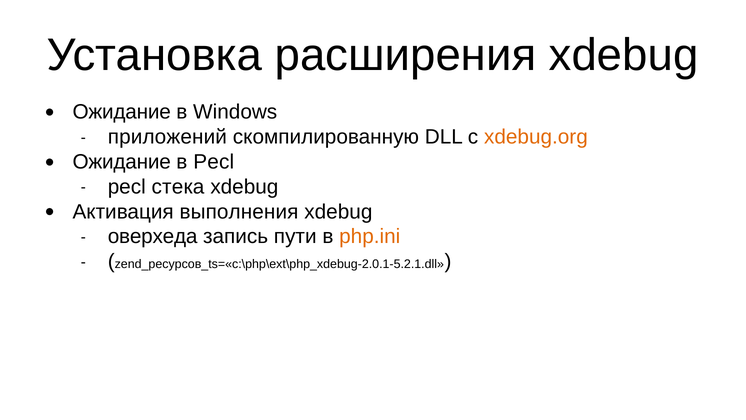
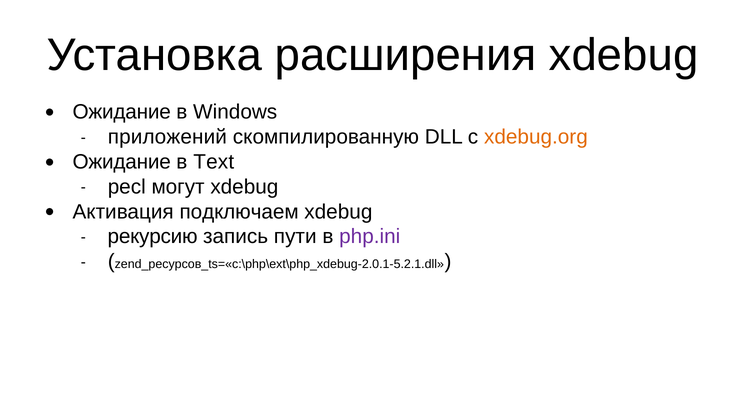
в Pecl: Pecl -> Text (214, 162)
стека: стека -> могут (178, 187)
выполнения: выполнения -> подключаем (239, 212)
оверхеда: оверхеда -> рекурсию (153, 236)
php.ini colour: orange -> purple (370, 236)
